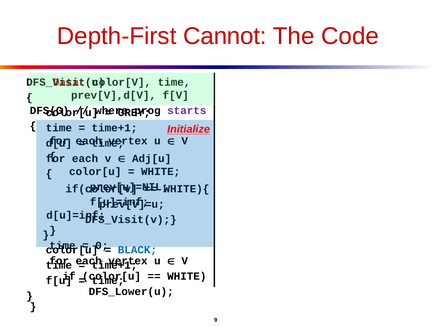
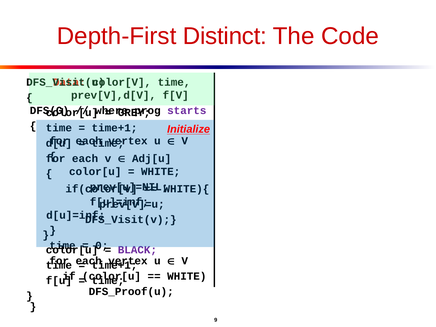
Cannot: Cannot -> Distinct (225, 36)
BLACK colour: blue -> purple (137, 250)
DFS_Lower(u: DFS_Lower(u -> DFS_Proof(u (131, 291)
